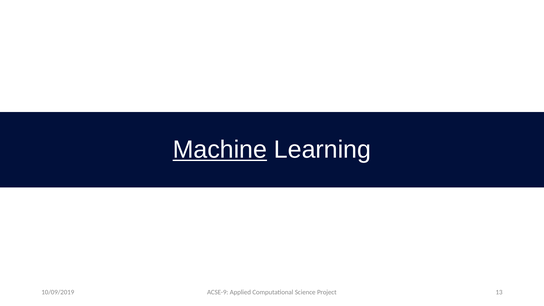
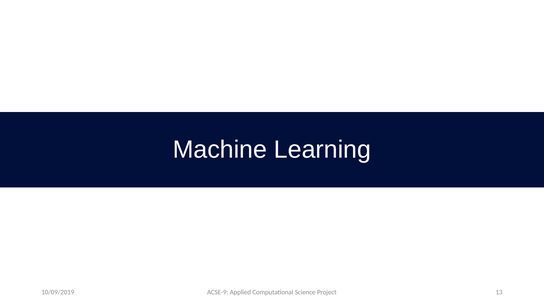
Machine underline: present -> none (220, 150)
